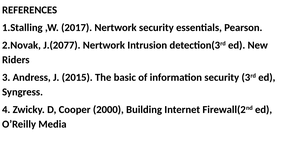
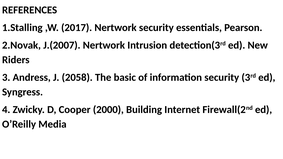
J.(2077: J.(2077 -> J.(2007 (62, 45)
2015: 2015 -> 2058 (77, 77)
